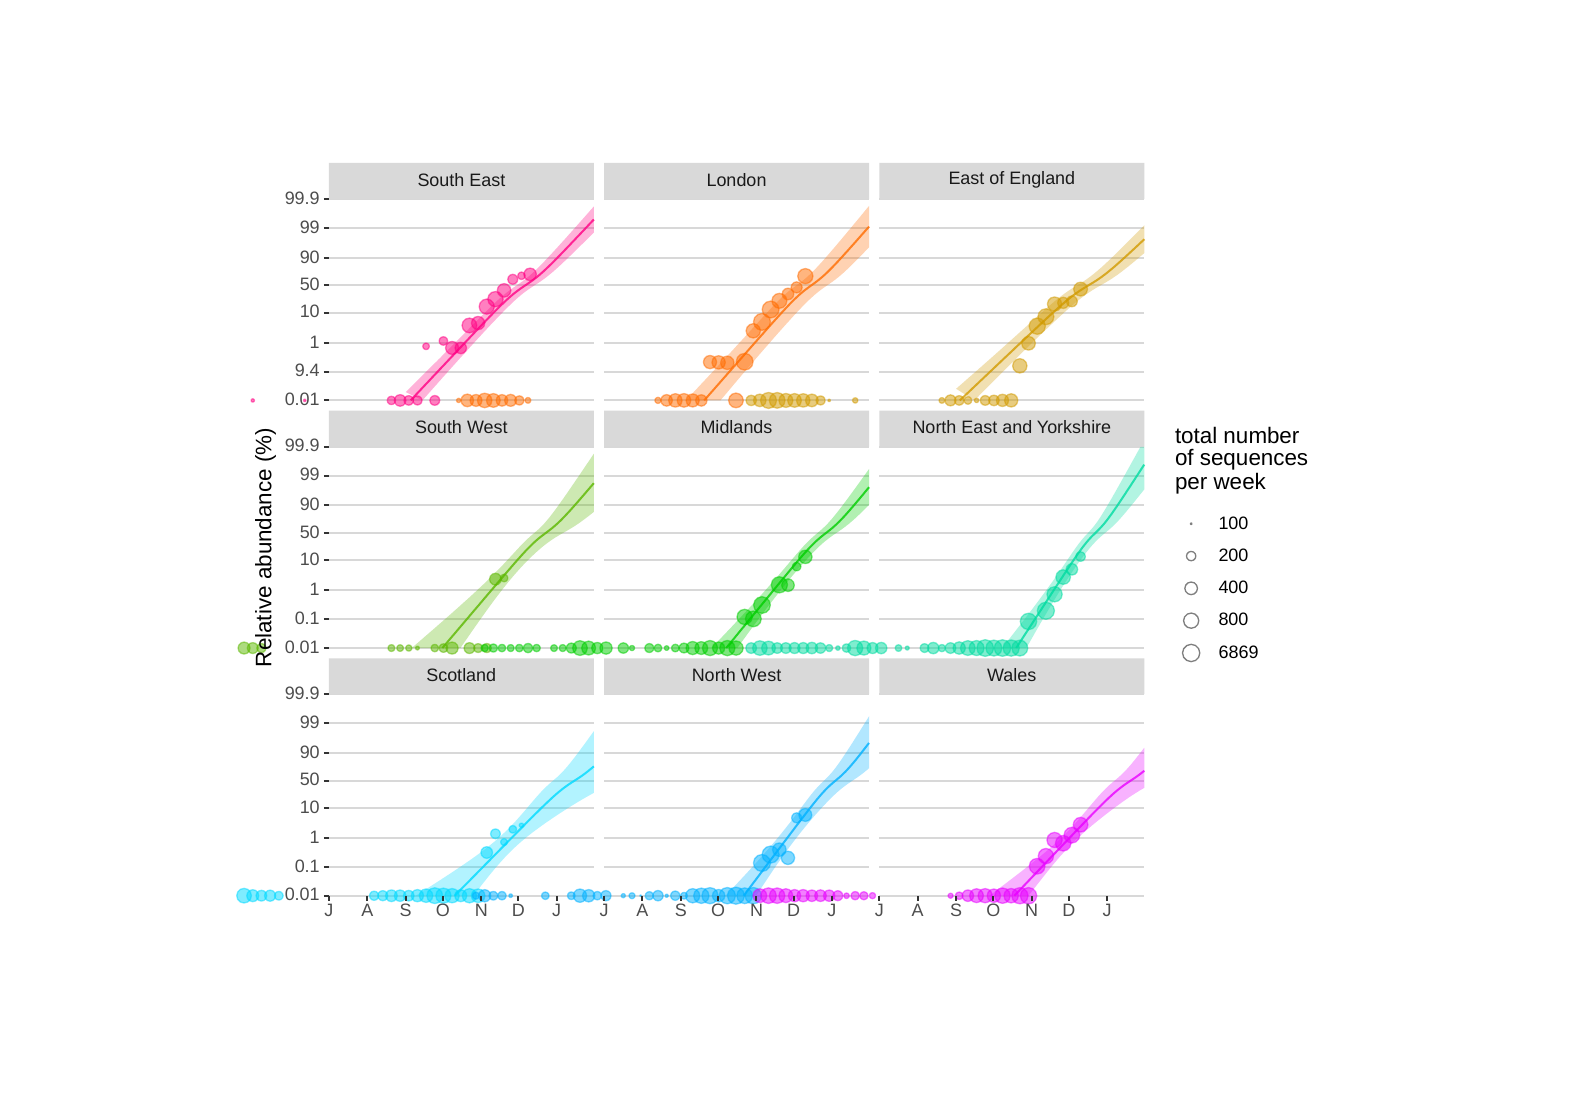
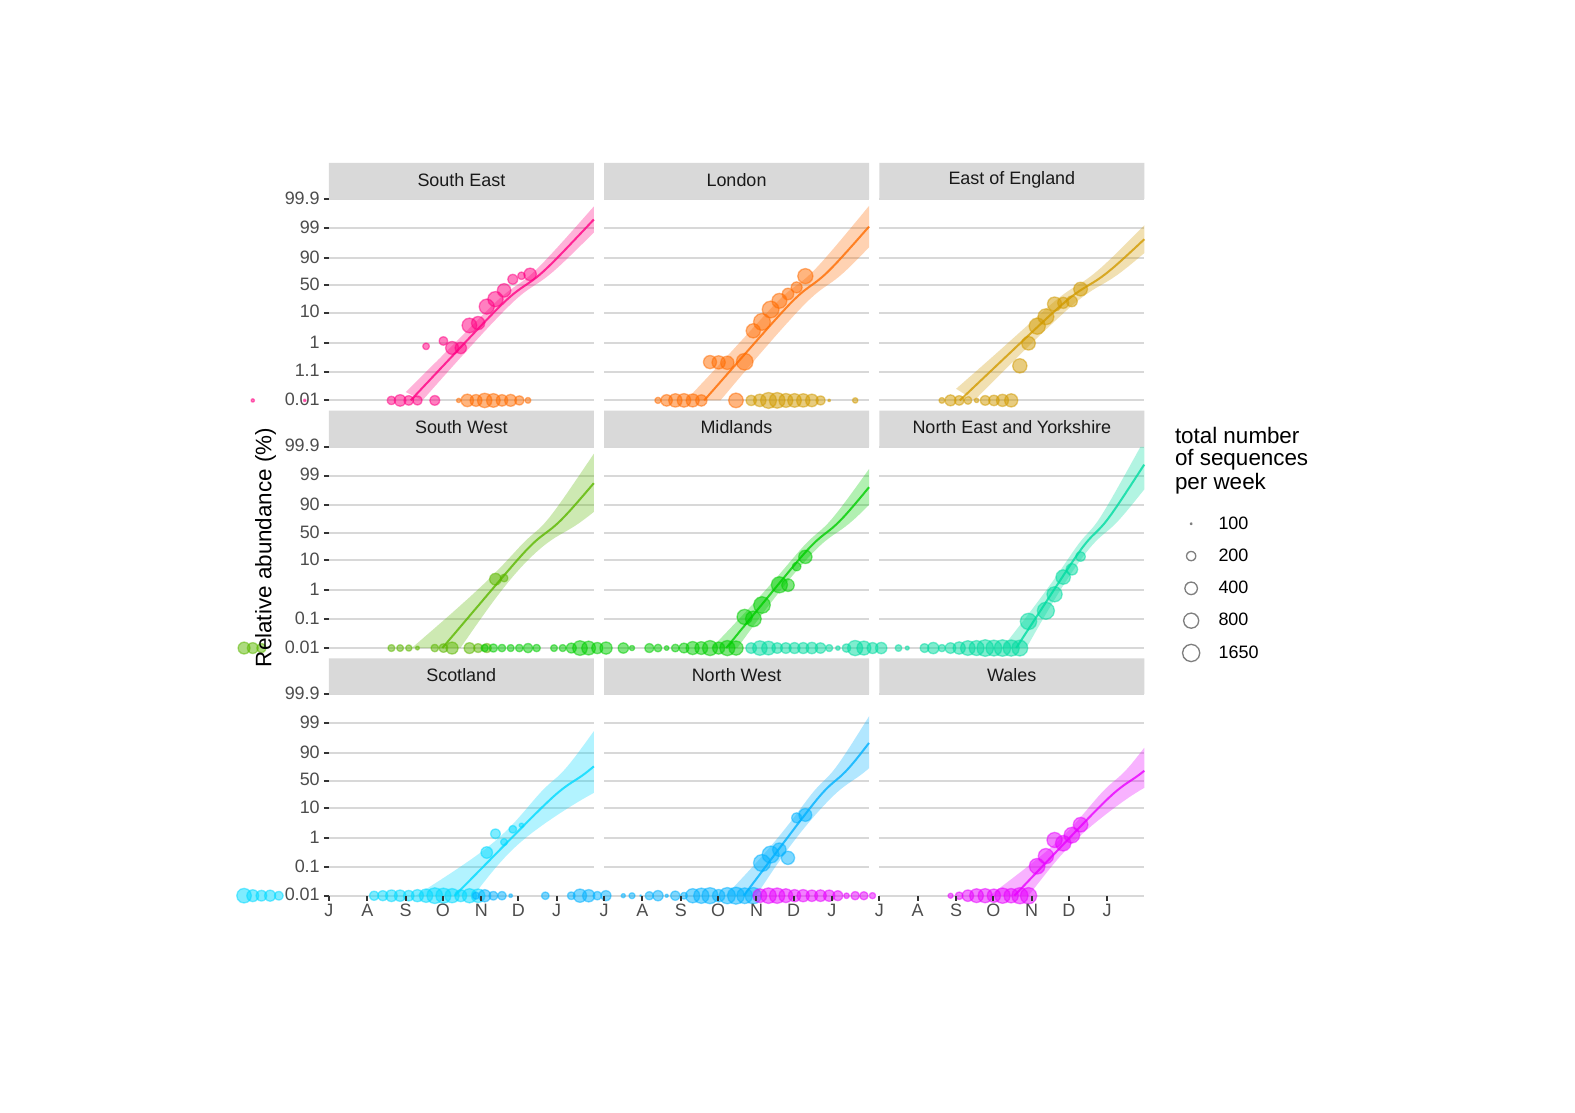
9.4: 9.4 -> 1.1 (307, 371)
6869: 6869 -> 1650 (1239, 652)
